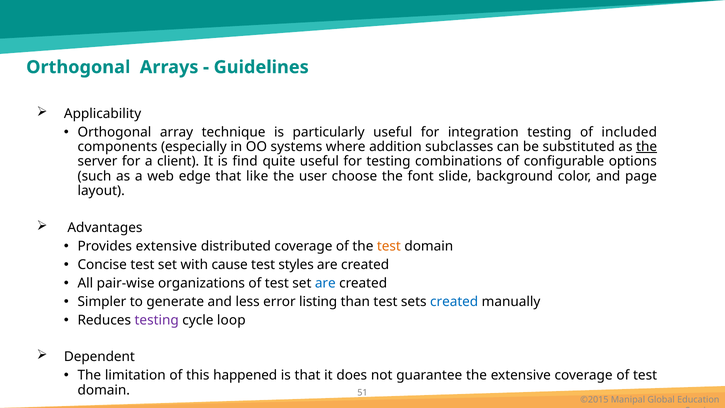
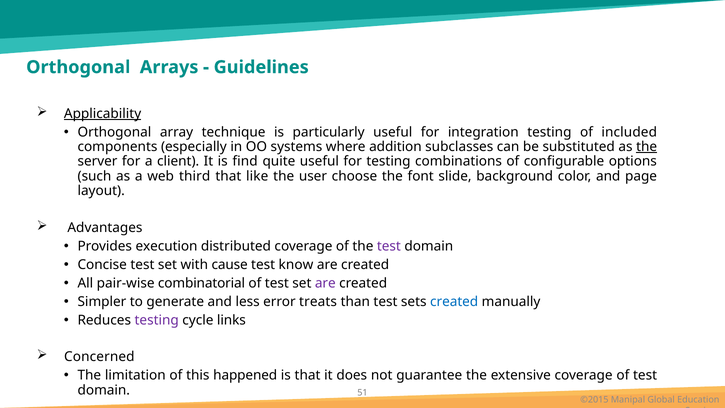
Applicability underline: none -> present (103, 114)
edge: edge -> third (195, 176)
Provides extensive: extensive -> execution (166, 246)
test colour: orange -> purple (389, 246)
styles: styles -> know (296, 265)
organizations: organizations -> combinatorial (202, 283)
are colour: blue -> purple (325, 283)
listing: listing -> treats (318, 301)
loop: loop -> links (231, 320)
Dependent: Dependent -> Concerned (99, 357)
